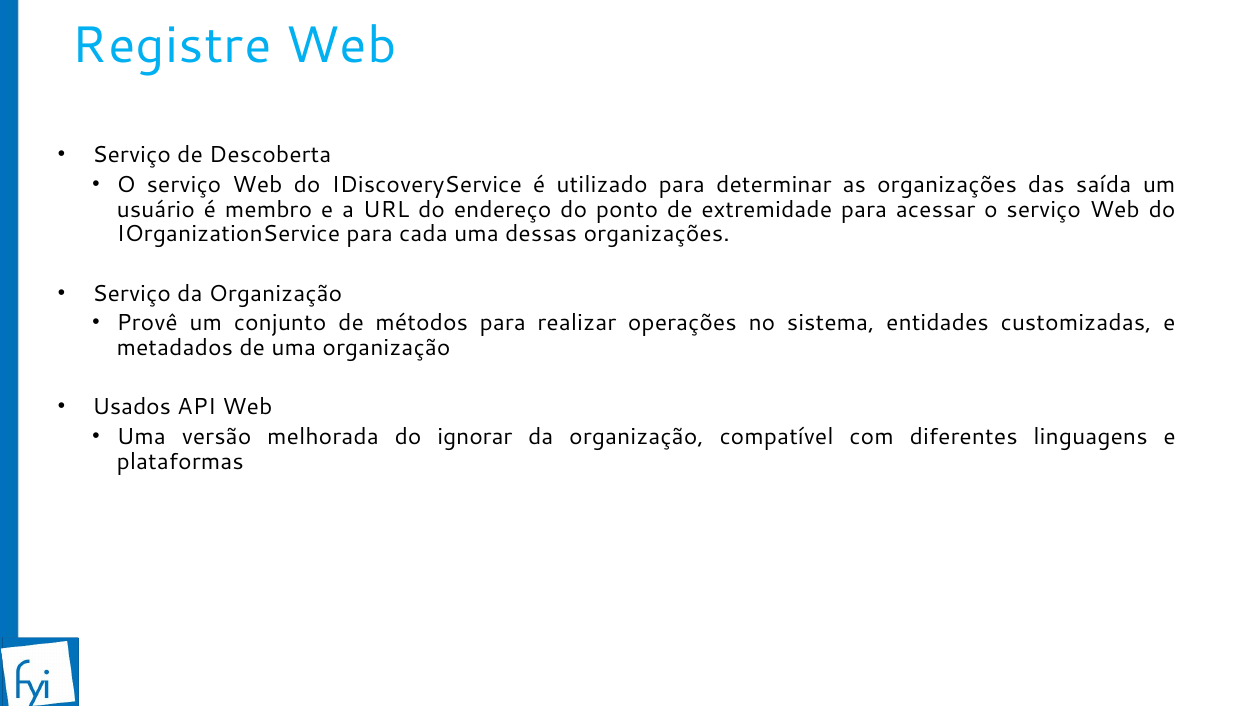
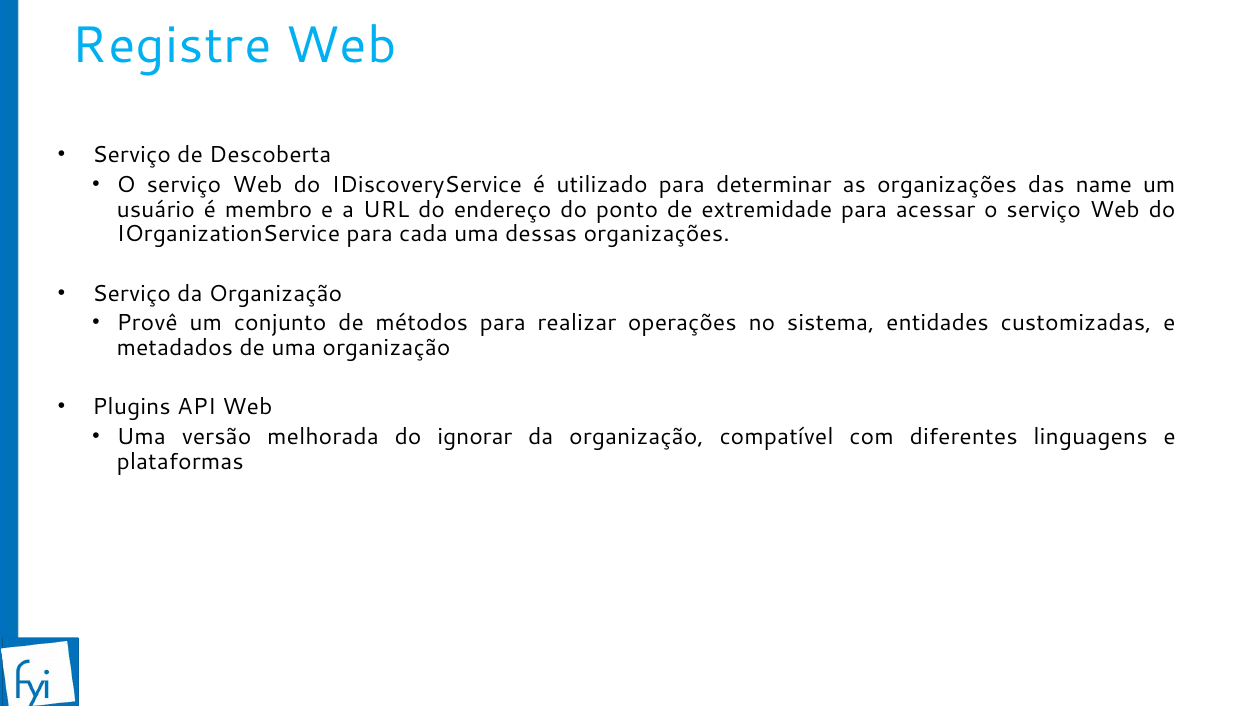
saída: saída -> name (1104, 184)
Usados: Usados -> Plugins (132, 406)
